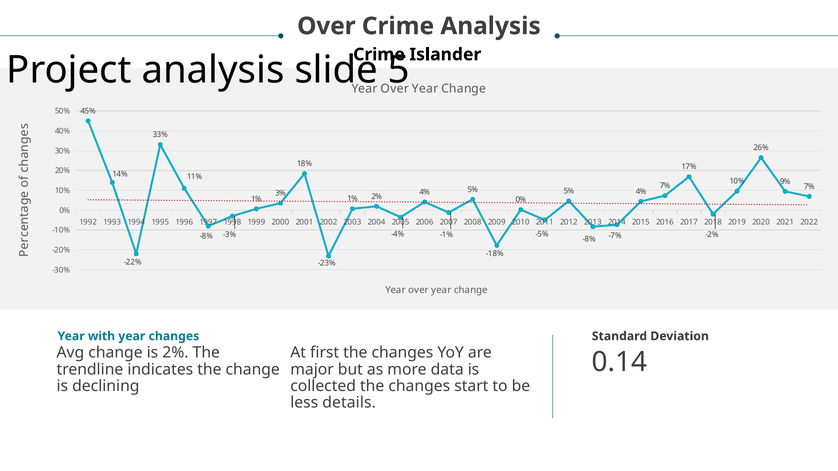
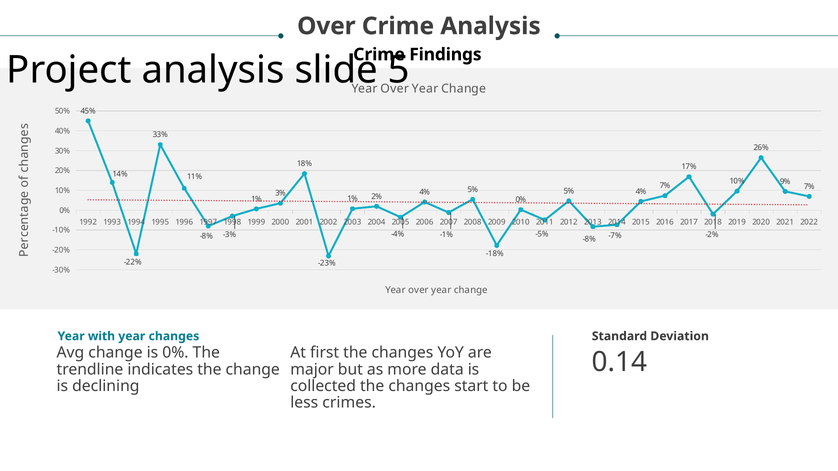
Islander: Islander -> Findings (445, 55)
is 2%: 2% -> 0% (175, 353)
details: details -> crimes (349, 403)
